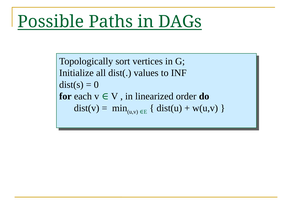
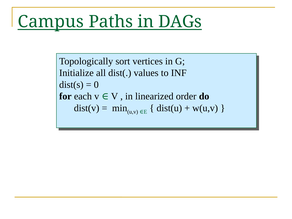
Possible: Possible -> Campus (51, 22)
